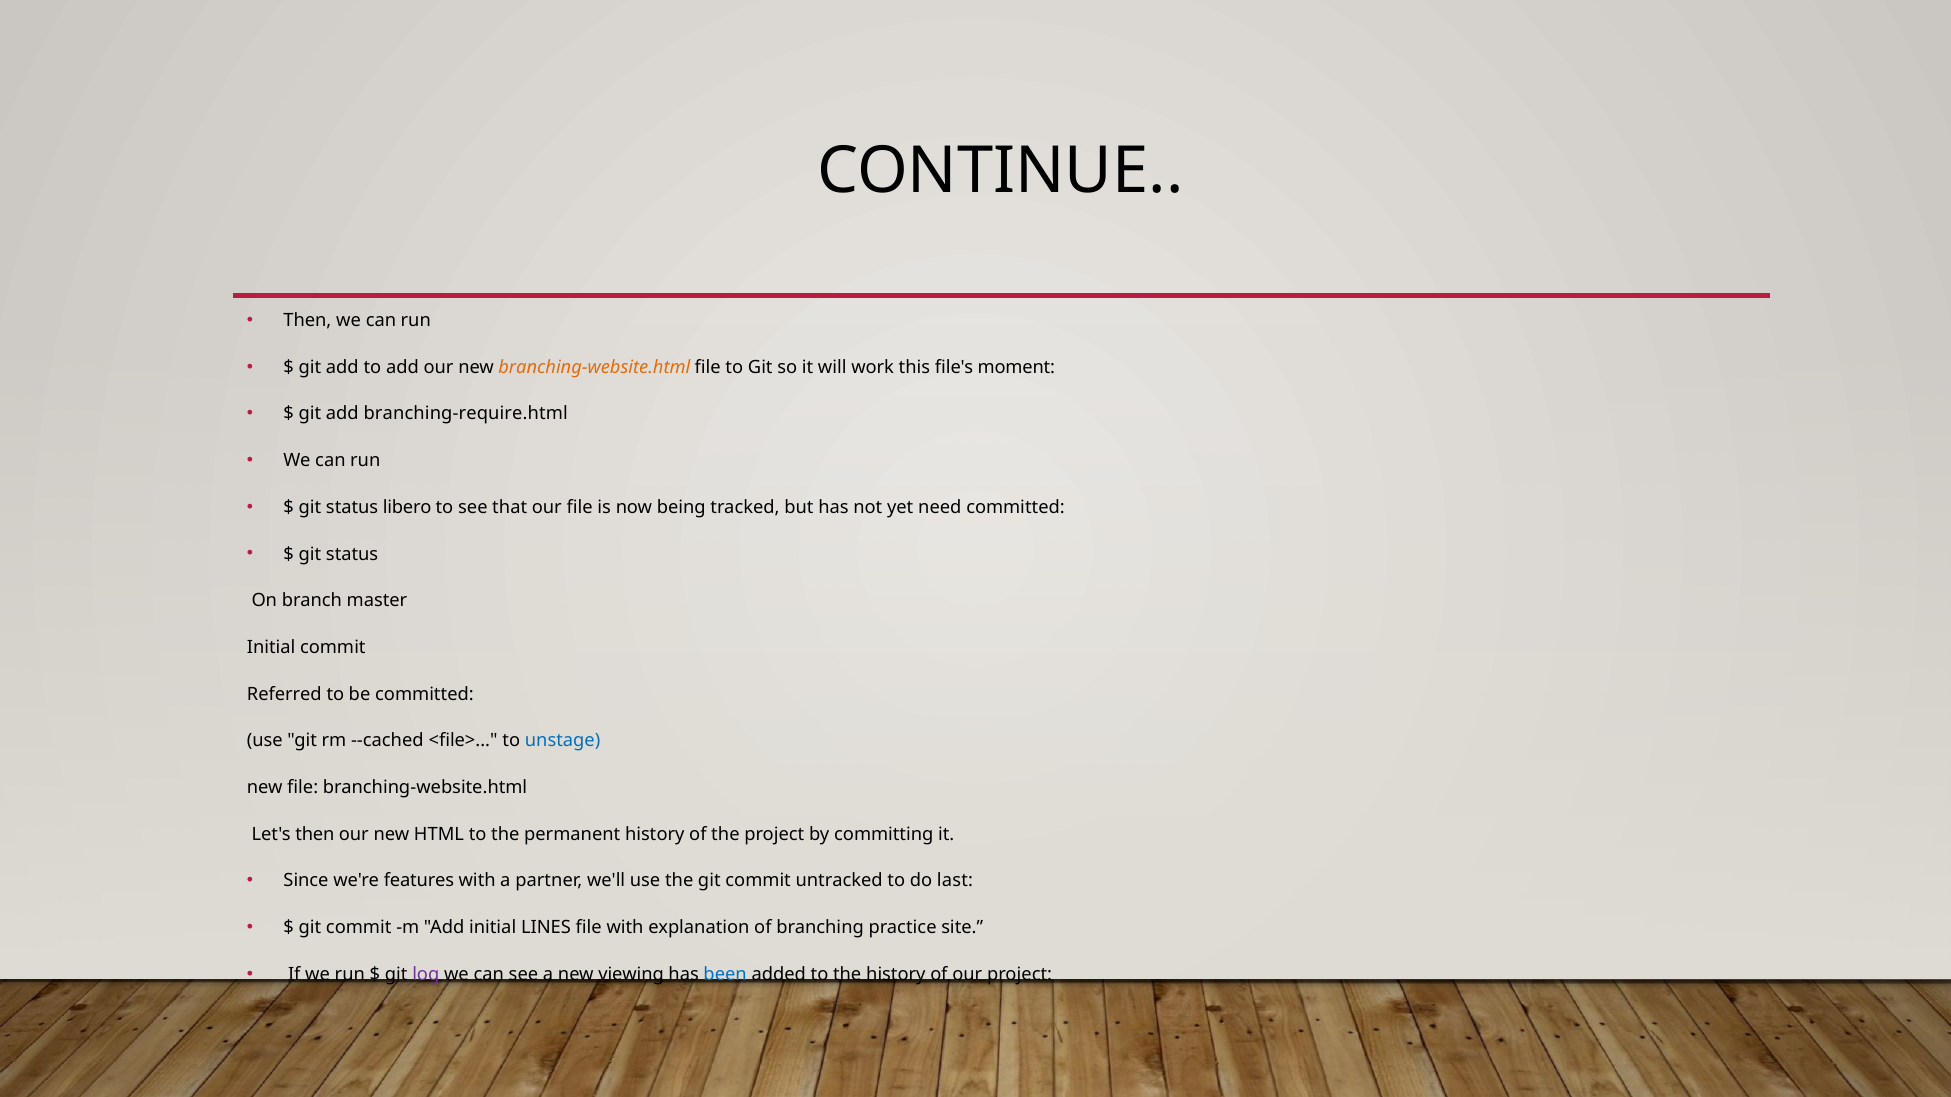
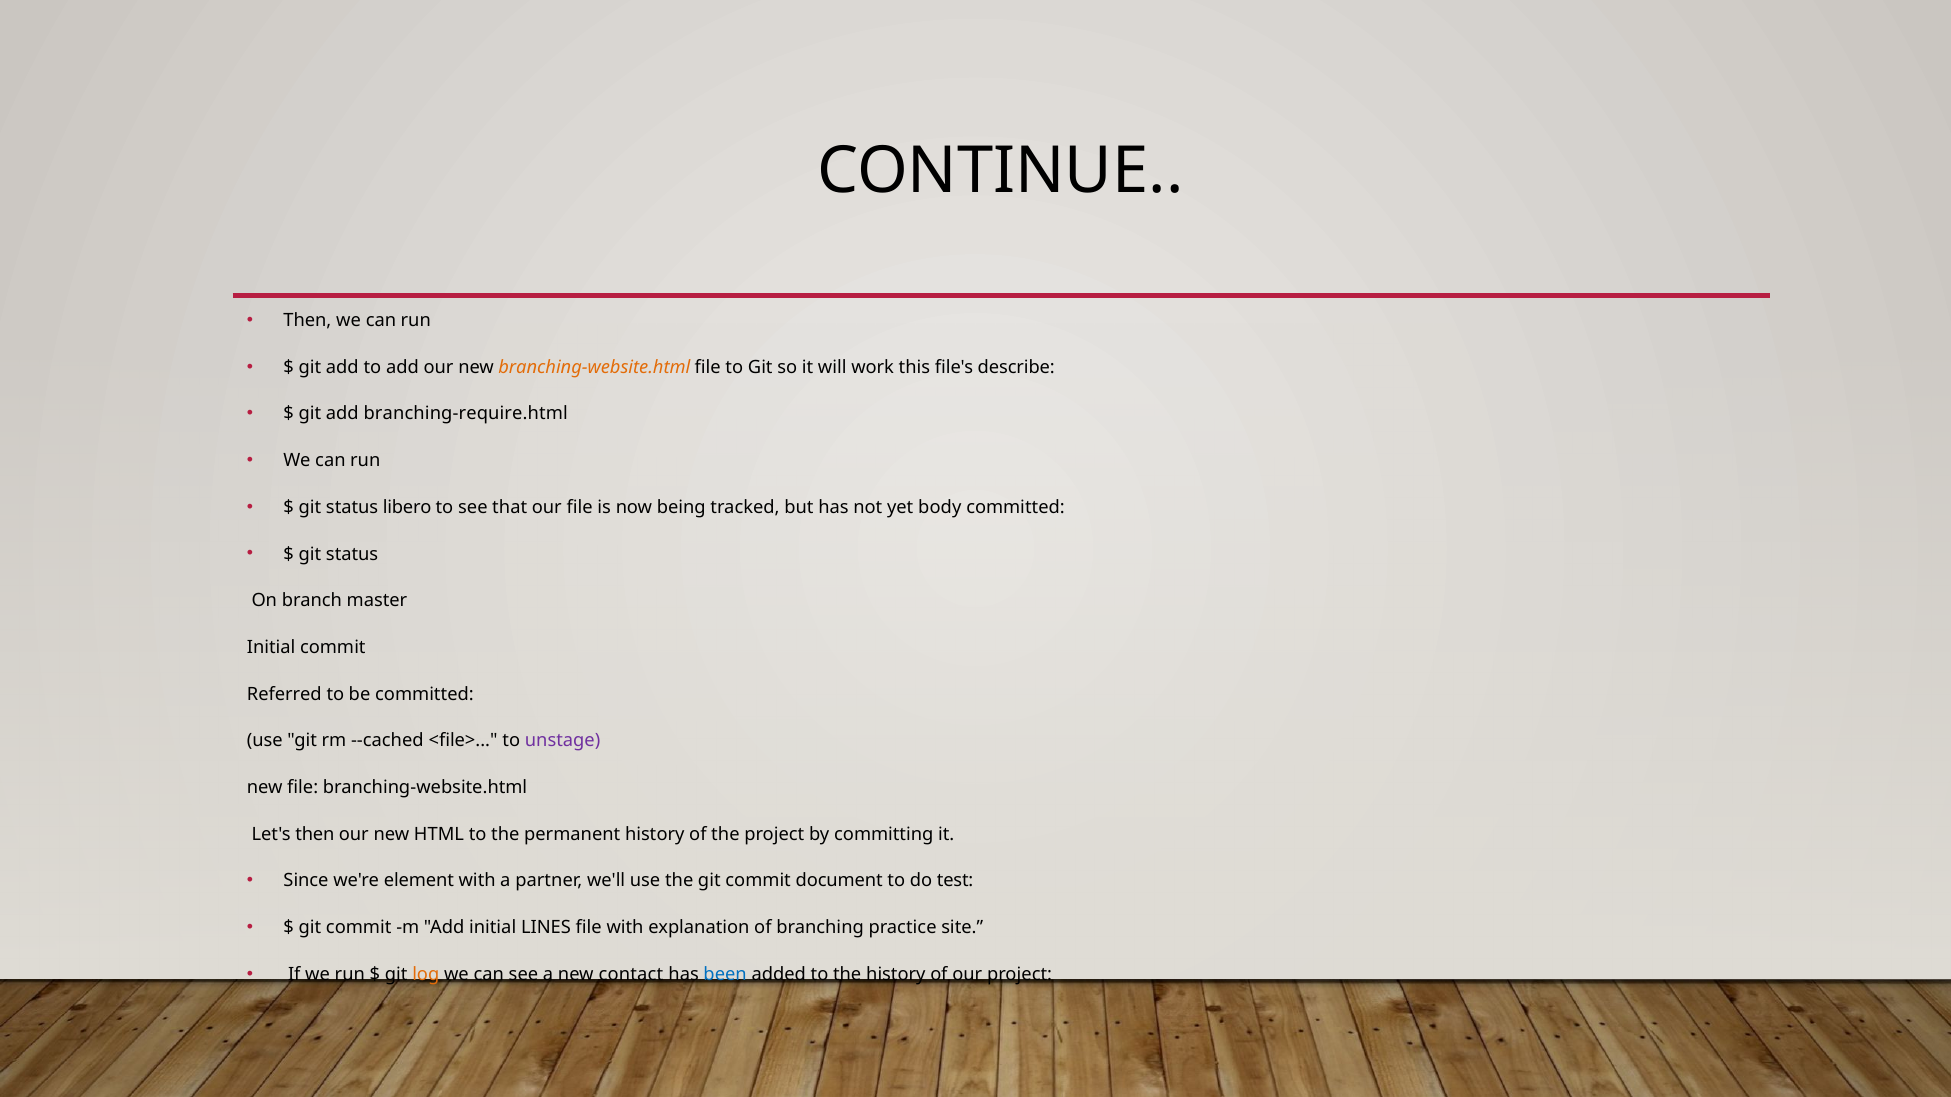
moment: moment -> describe (1016, 367)
need: need -> body (940, 507)
unstage colour: blue -> purple (563, 741)
features: features -> element (419, 881)
untracked: untracked -> document (839, 881)
last: last -> test (955, 881)
log colour: purple -> orange (426, 975)
viewing: viewing -> contact (631, 975)
